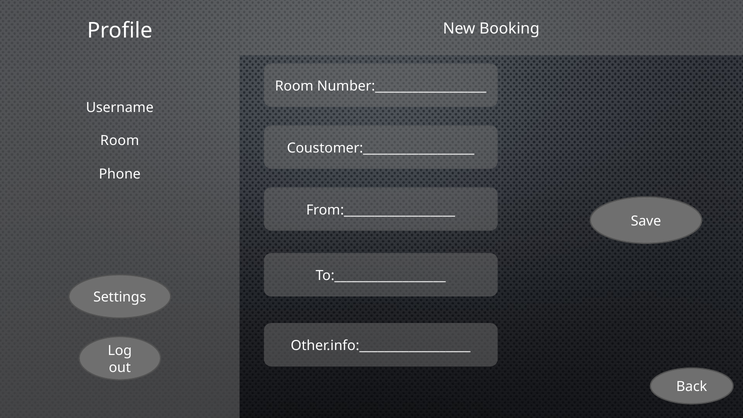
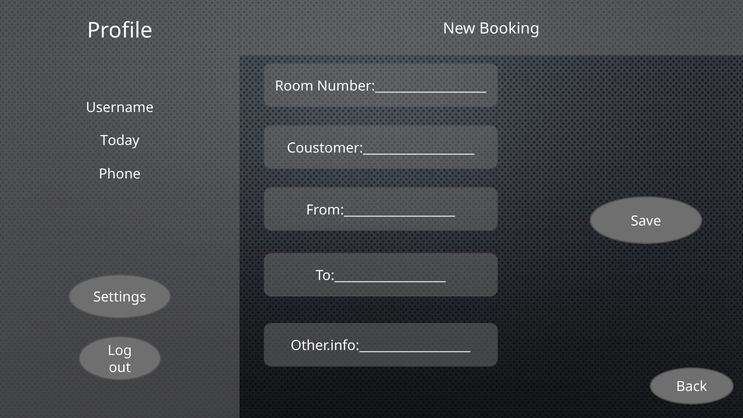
Room: Room -> Today (120, 141)
